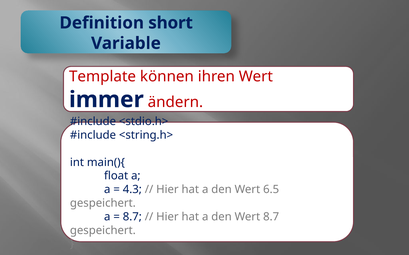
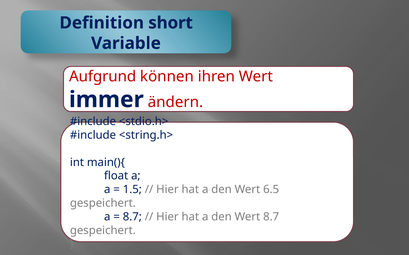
Template: Template -> Aufgrund (103, 77)
4.3: 4.3 -> 1.5 (132, 190)
